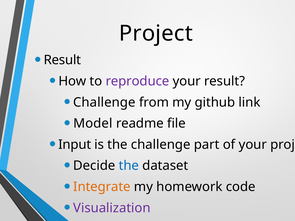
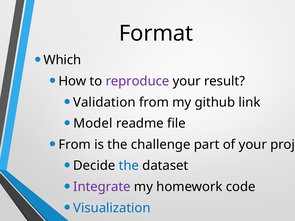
Project: Project -> Format (156, 33)
Result: Result -> Which (62, 60)
Challenge: Challenge -> Validation (104, 102)
Input: Input -> From (75, 145)
Integrate colour: orange -> purple (102, 187)
Visualization colour: purple -> blue (112, 208)
